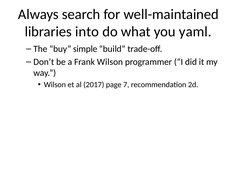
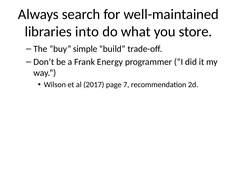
yaml: yaml -> store (195, 32)
Frank Wilson: Wilson -> Energy (110, 62)
